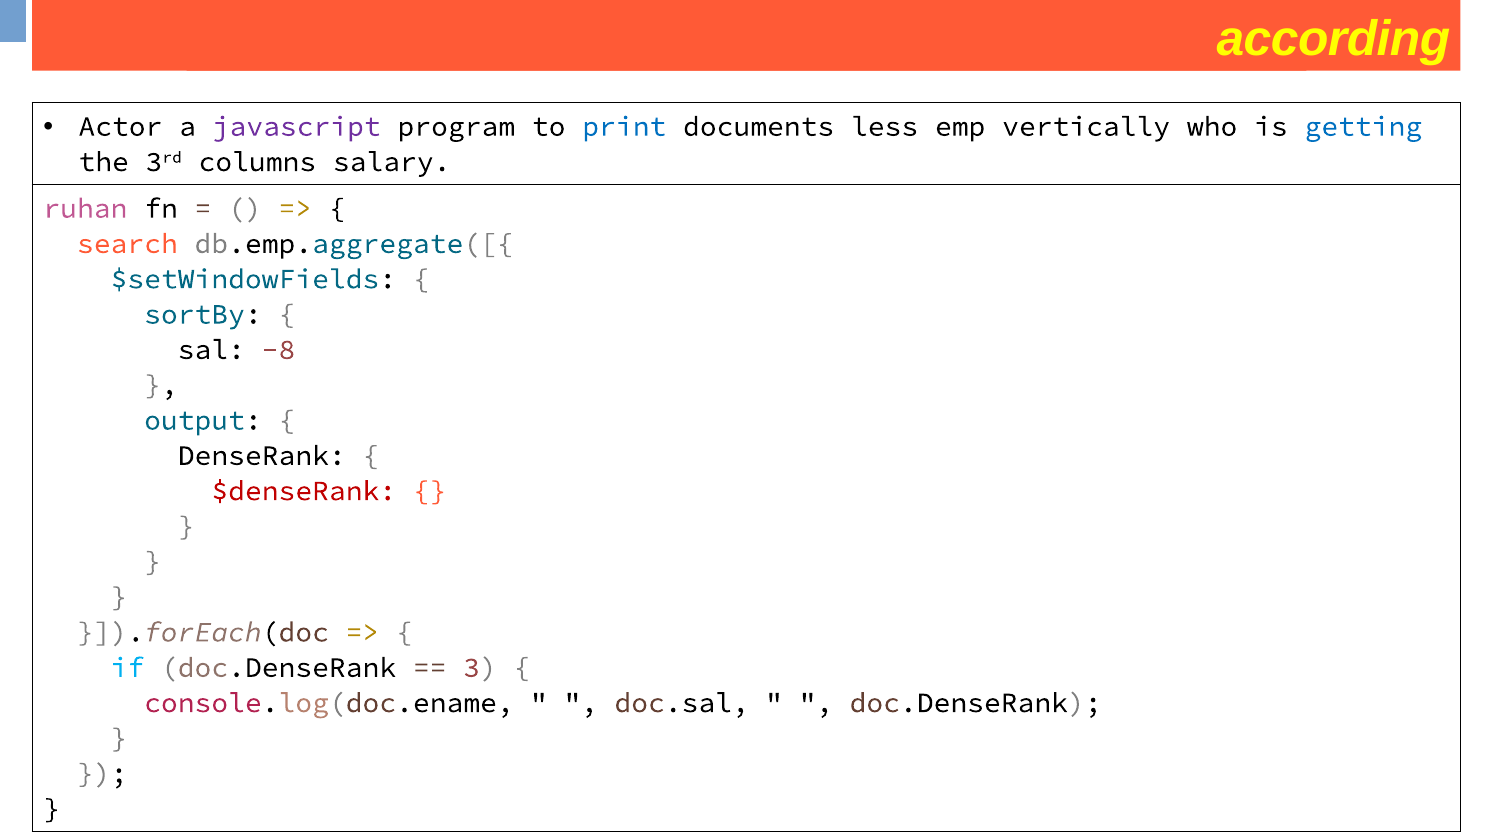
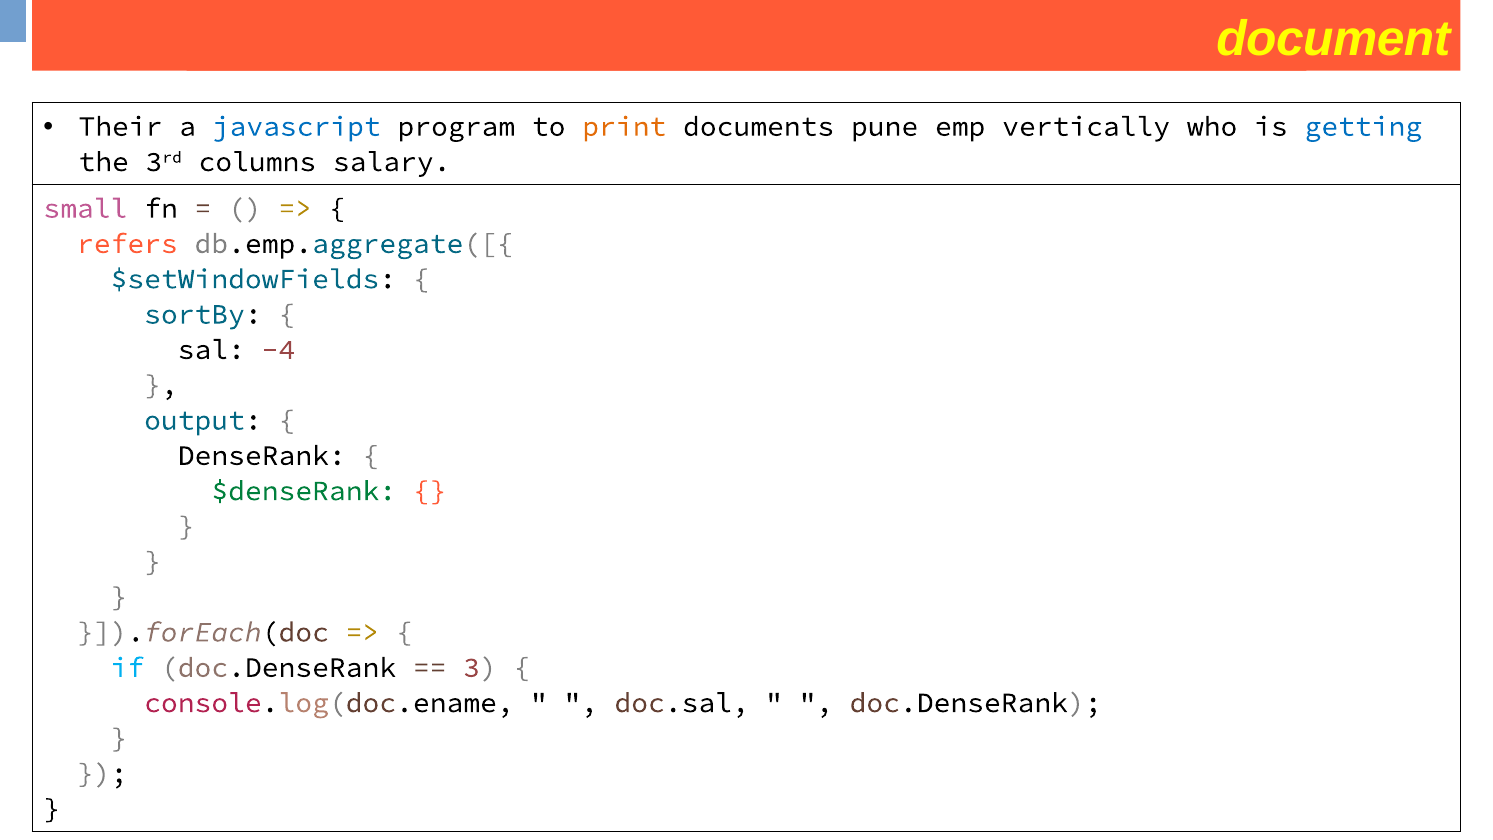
according: according -> document (1333, 39)
Actor: Actor -> Their (120, 126)
javascript colour: purple -> blue (297, 126)
print colour: blue -> orange (624, 126)
less: less -> pune (885, 126)
ruhan: ruhan -> small (85, 208)
search: search -> refers (127, 244)
-8: -8 -> -4 (279, 350)
$denseRank colour: red -> green (304, 491)
